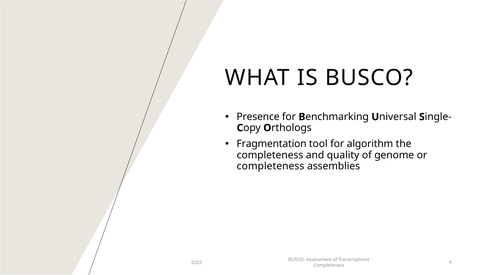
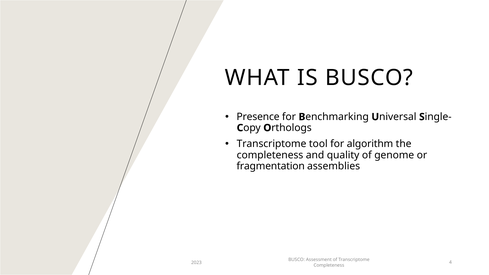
Fragmentation: Fragmentation -> Transcriptome (272, 144)
completeness: completeness -> fragmentation (271, 166)
